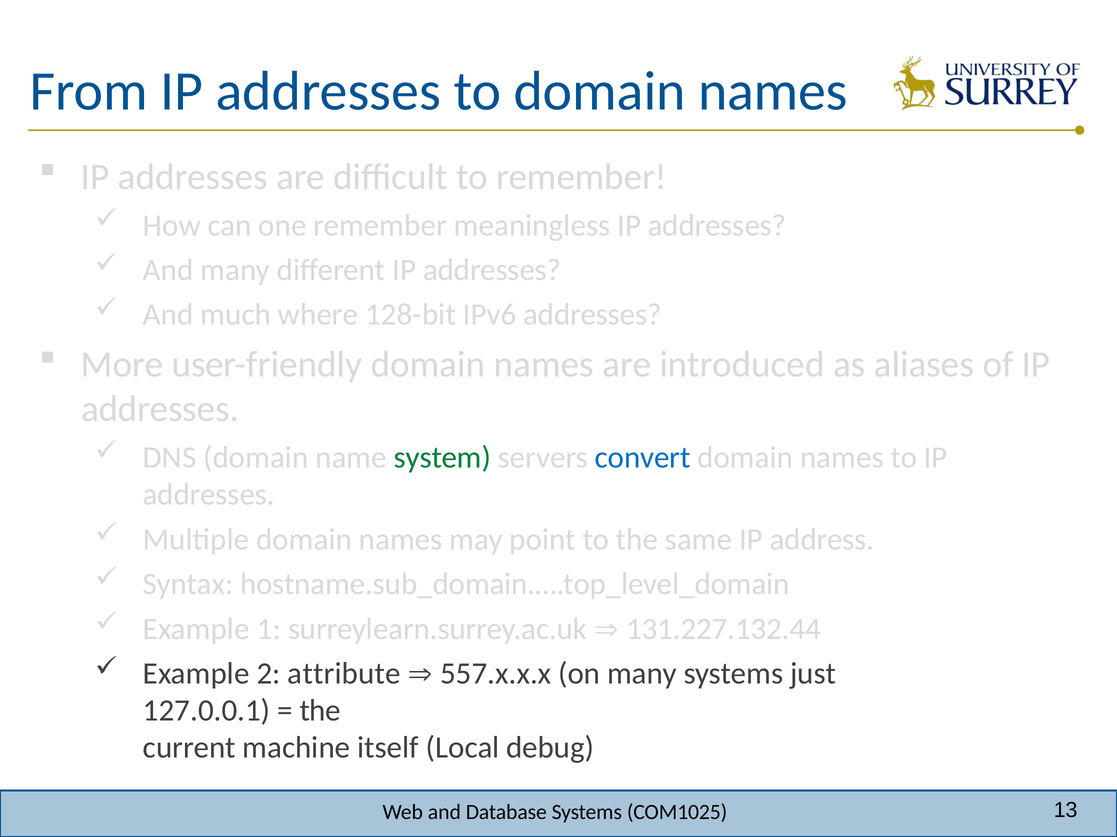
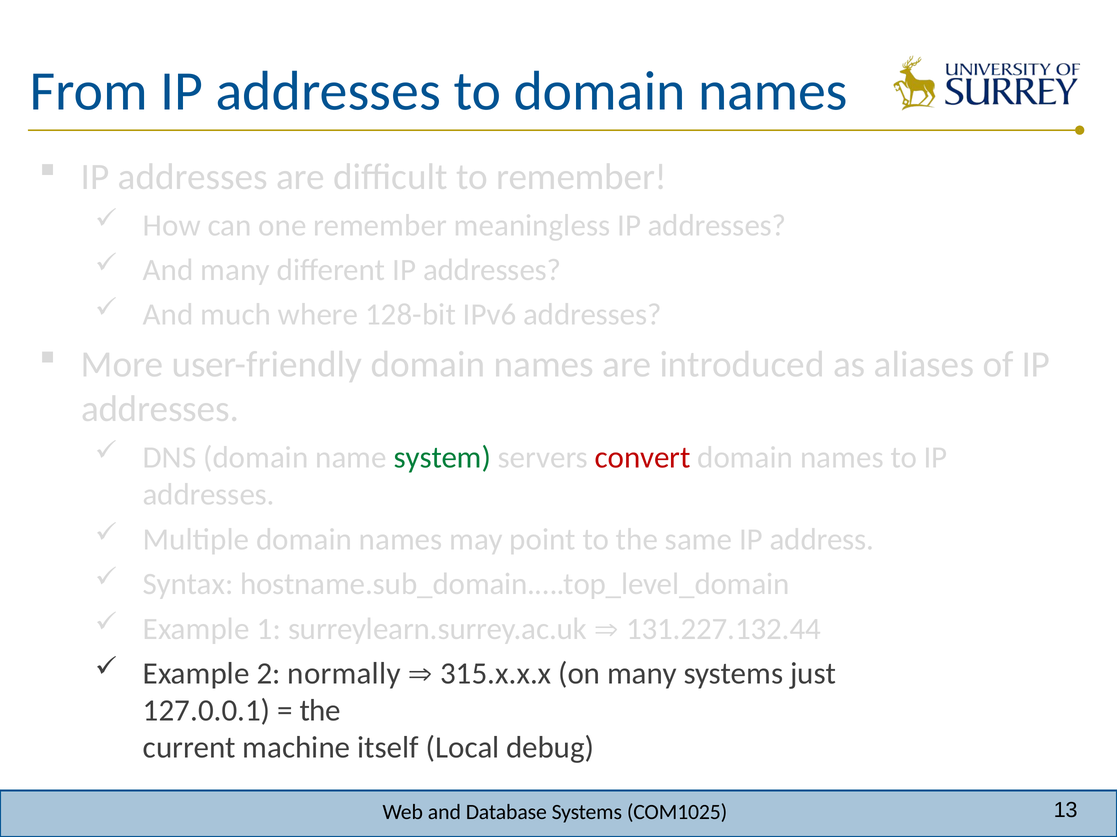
convert colour: blue -> red (643, 458)
attribute: attribute -> normally (344, 674)
557.x.x.x: 557.x.x.x -> 315.x.x.x (496, 674)
